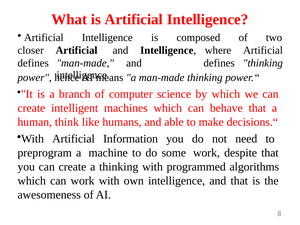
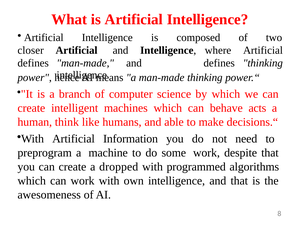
behave that: that -> acts (257, 108)
a thinking: thinking -> dropped (119, 167)
